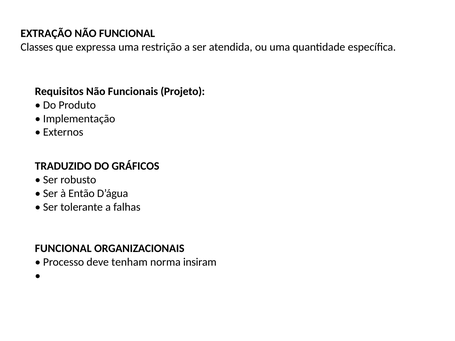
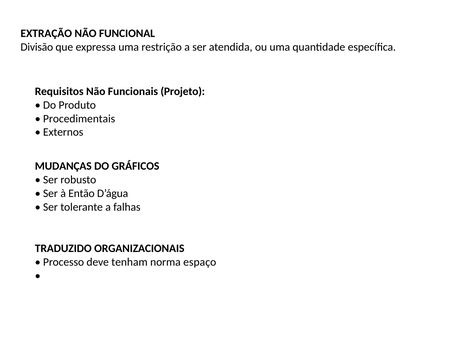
Classes: Classes -> Divisão (37, 47)
Implementação: Implementação -> Procedimentais (79, 119)
TRADUZIDO: TRADUZIDO -> MUDANÇAS (63, 166)
FUNCIONAL: FUNCIONAL -> TRADUZIDO (63, 249)
insiram: insiram -> espaço (200, 262)
